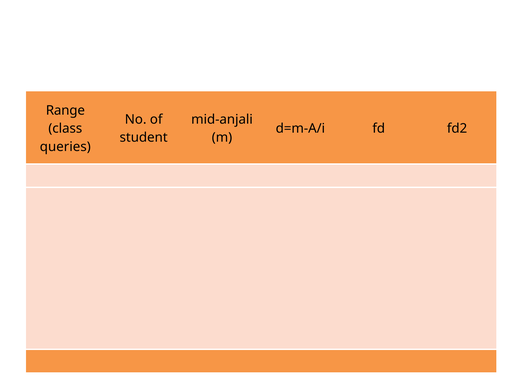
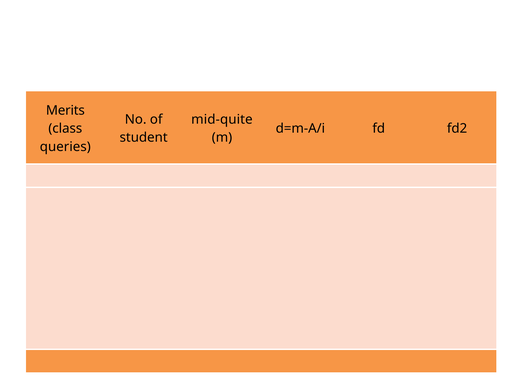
Range: Range -> Merits (65, 111)
mid-anjali: mid-anjali -> mid-quite (222, 120)
